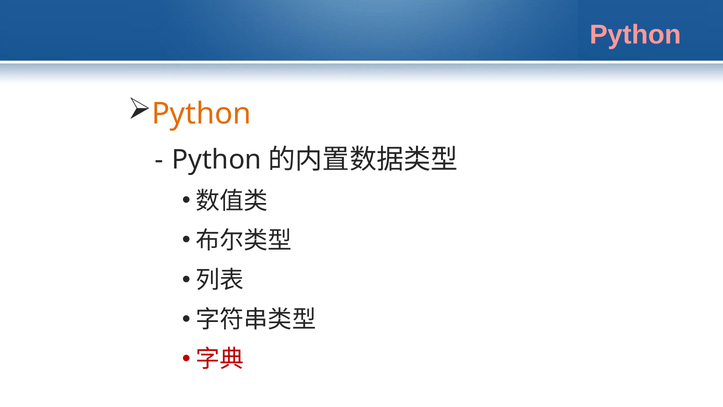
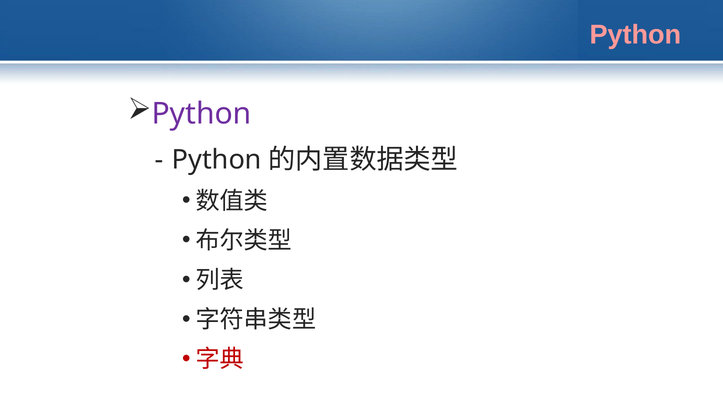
Python colour: orange -> purple (202, 114)
